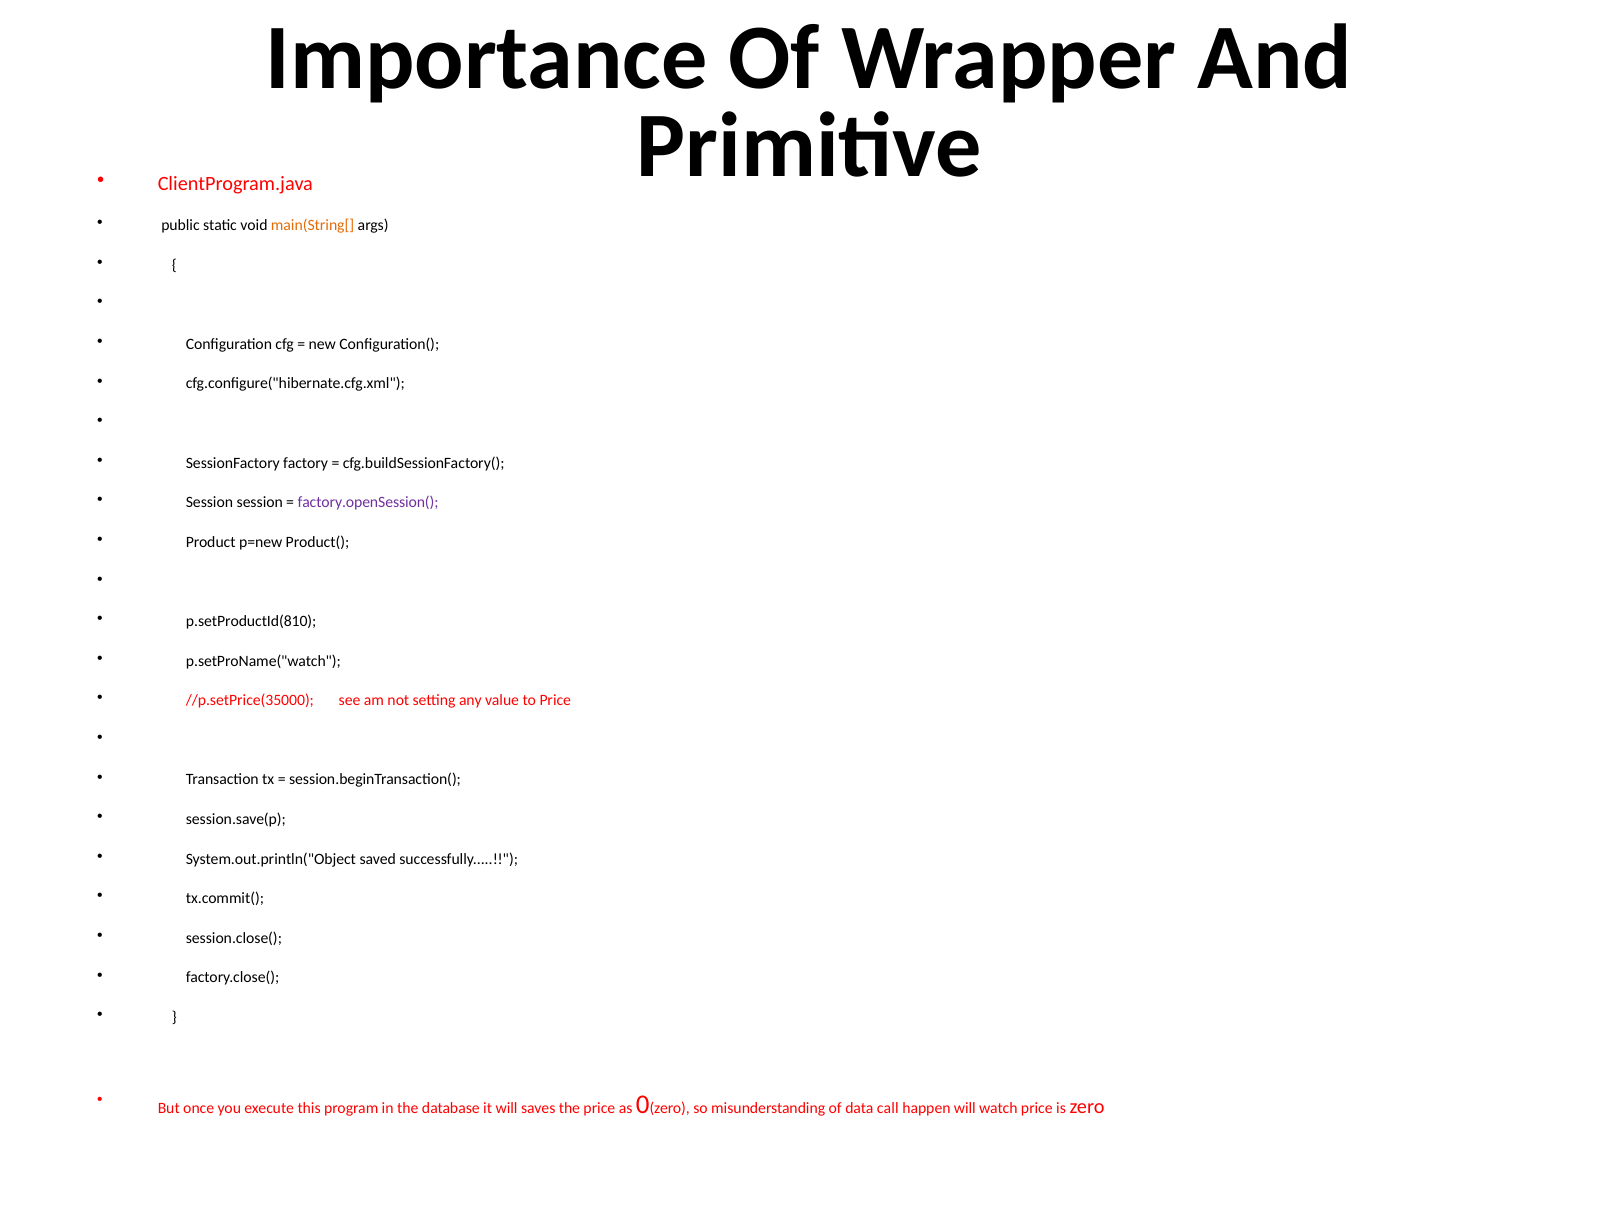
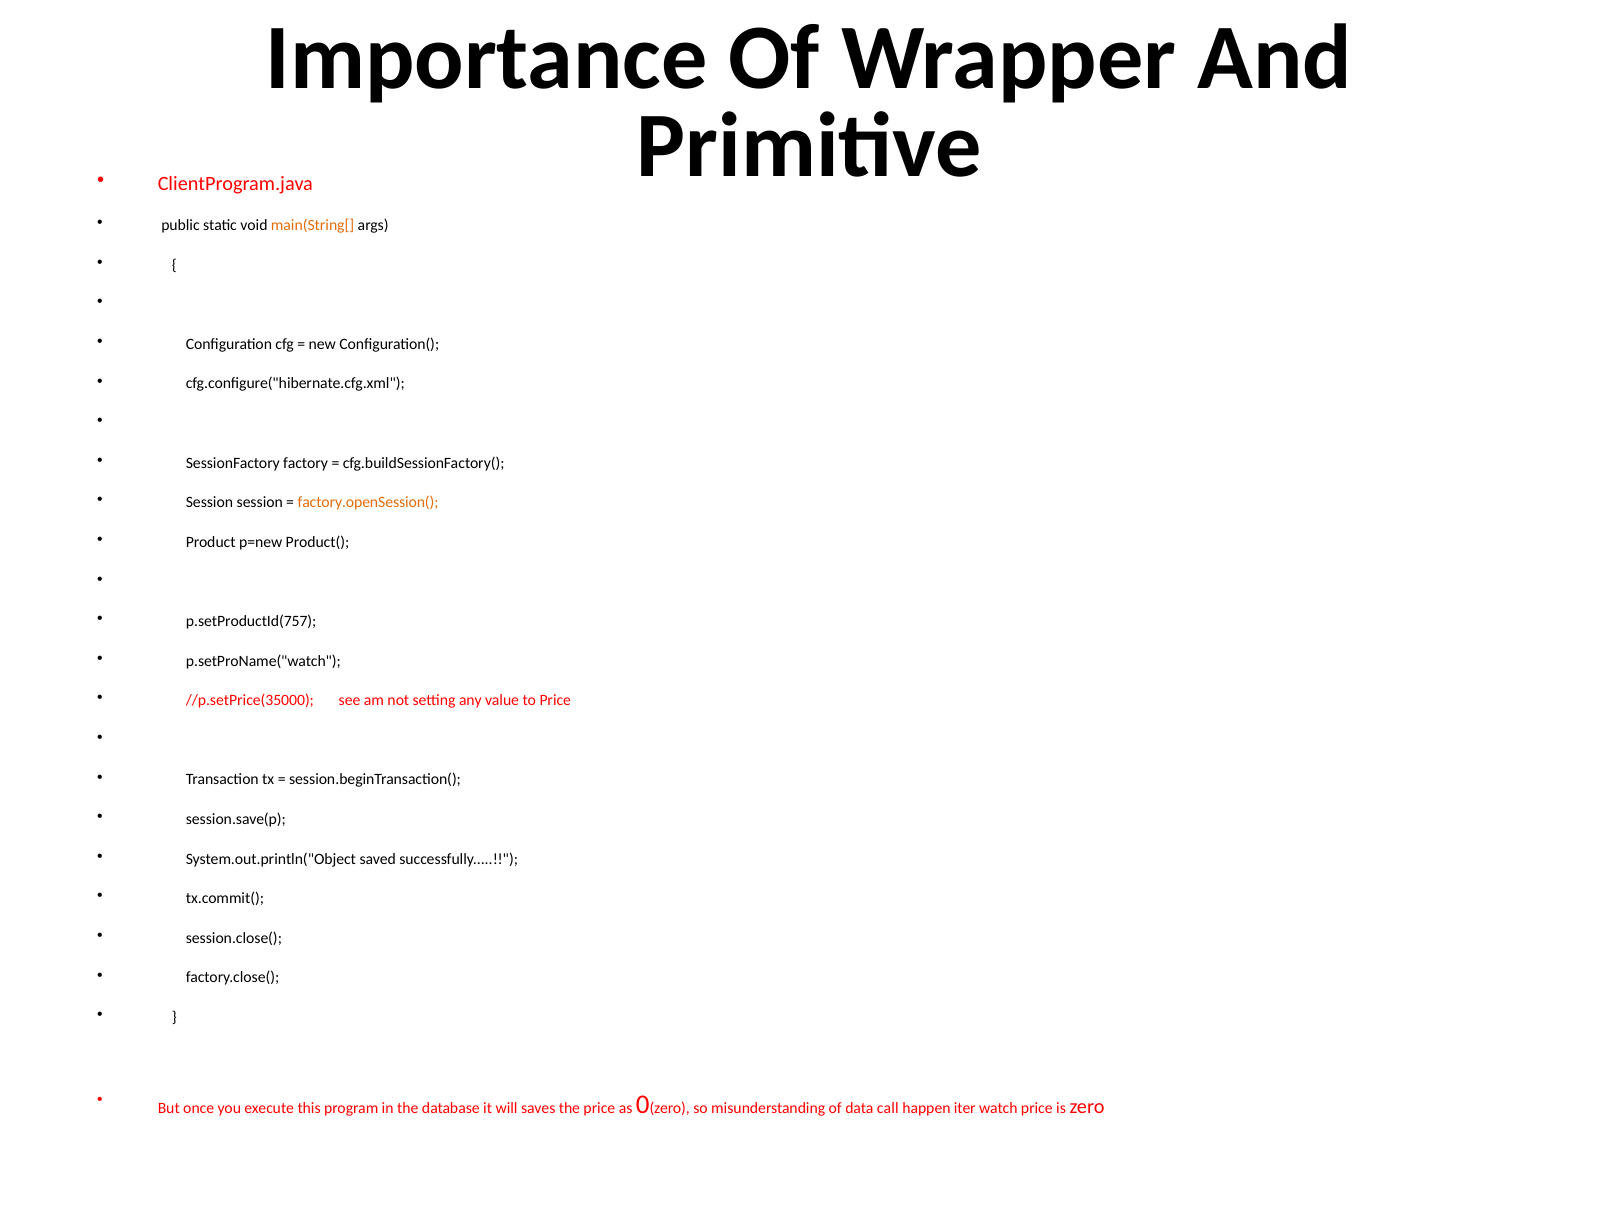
factory.openSession( colour: purple -> orange (368, 502)
p.setProductId(810: p.setProductId(810 -> p.setProductId(757 (251, 621)
happen will: will -> iter (965, 1107)
